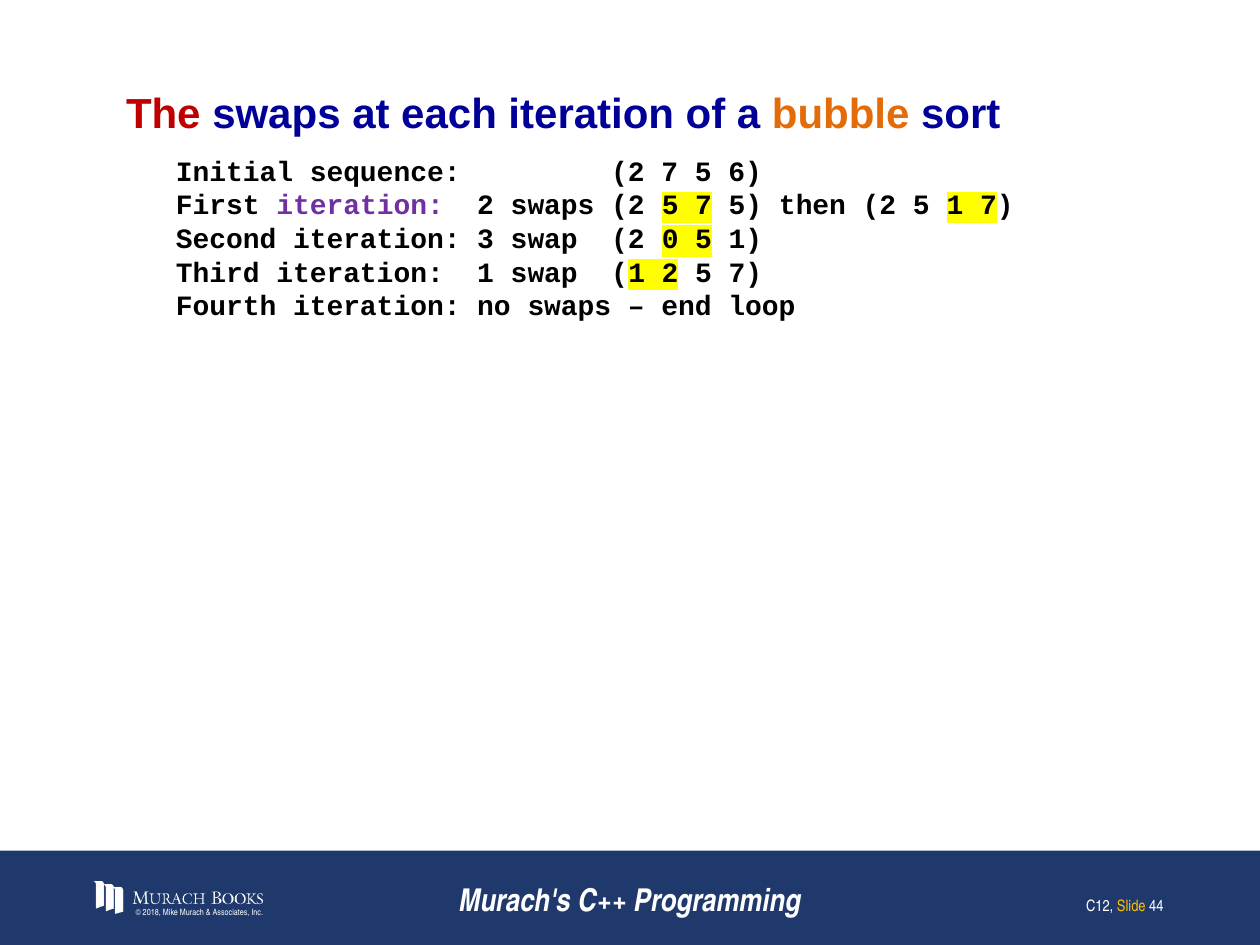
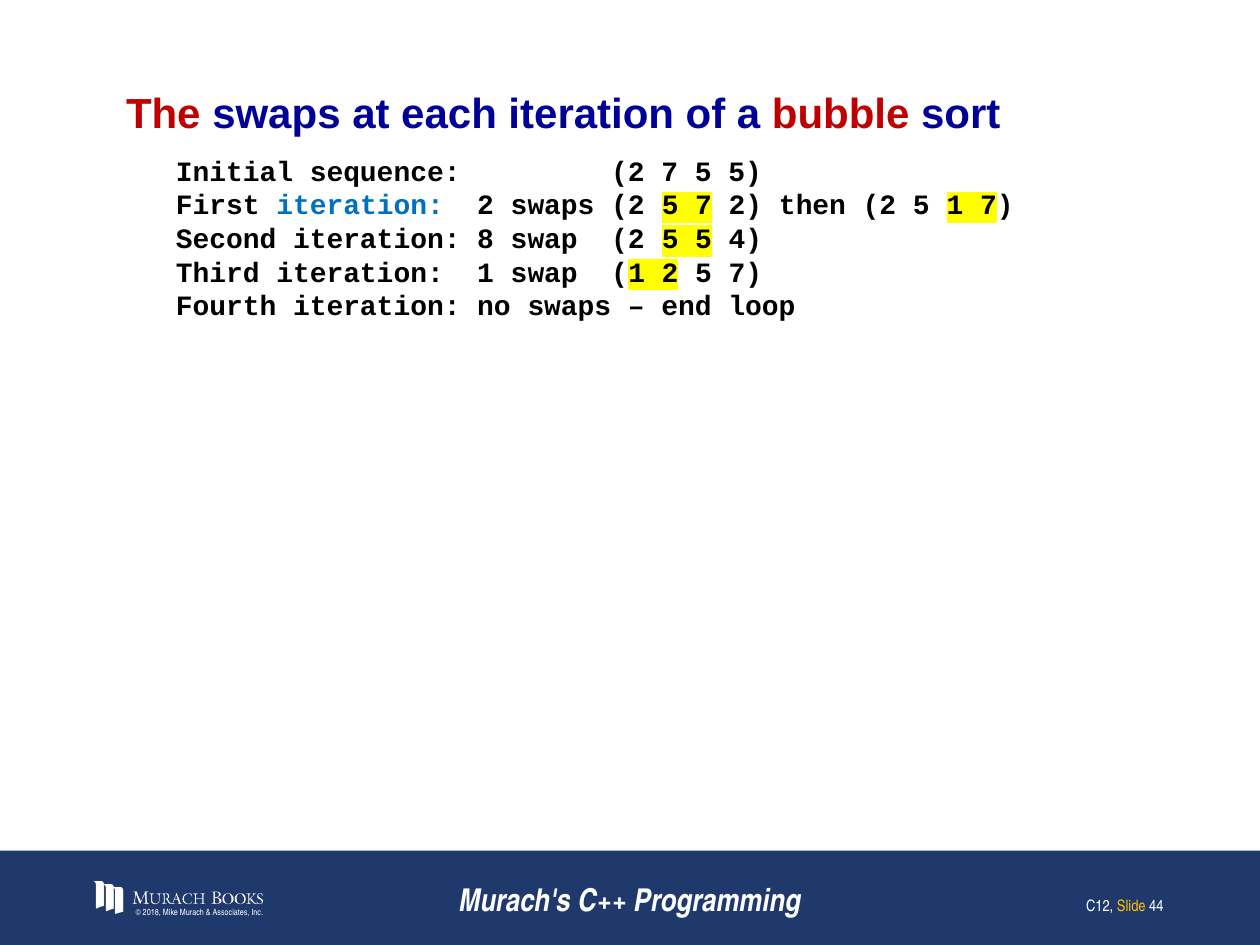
bubble colour: orange -> red (841, 114)
7 5 6: 6 -> 5 (745, 172)
iteration colour: purple -> blue (360, 206)
5 7 5: 5 -> 2 (745, 206)
3: 3 -> 8 (486, 239)
swap 2 0: 0 -> 5 (670, 239)
1: 1 -> 4 (745, 239)
